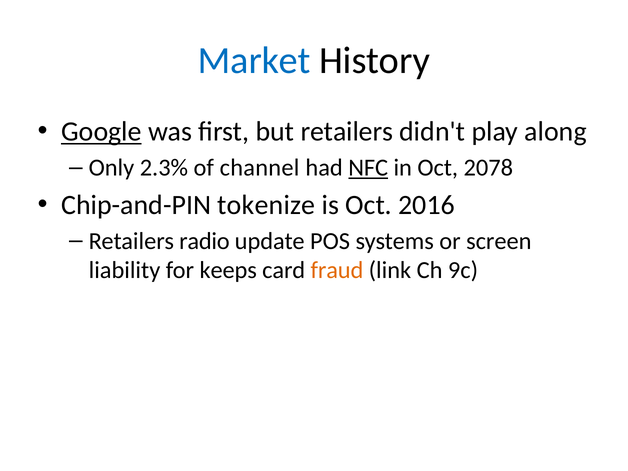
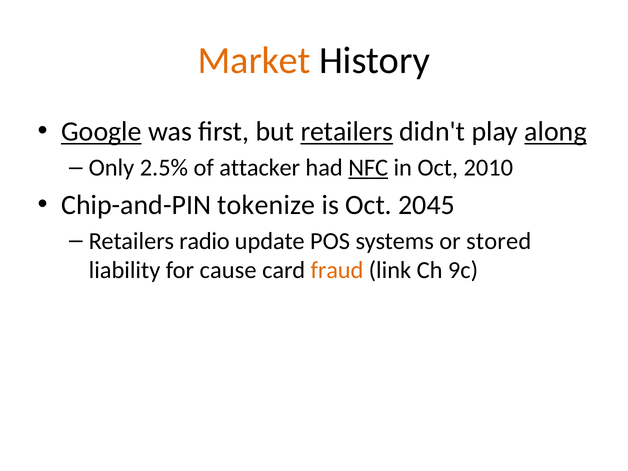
Market colour: blue -> orange (254, 61)
retailers underline: none -> present (347, 132)
along underline: none -> present (556, 132)
2.3%: 2.3% -> 2.5% (164, 168)
channel: channel -> attacker (260, 168)
2078: 2078 -> 2010 (488, 168)
2016: 2016 -> 2045 (427, 205)
screen: screen -> stored (499, 241)
keeps: keeps -> cause (228, 270)
